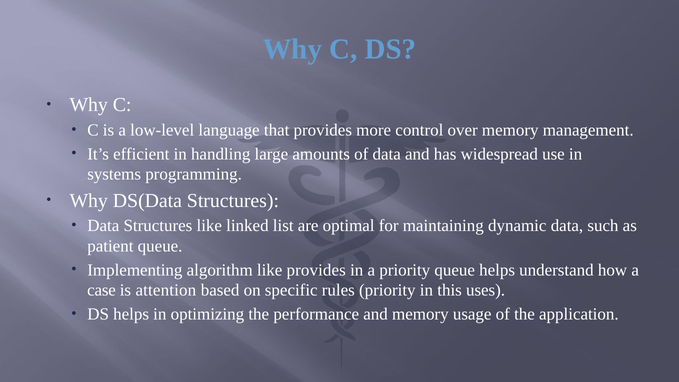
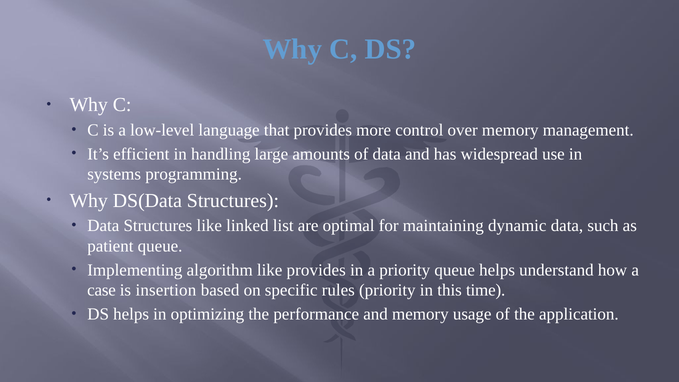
attention: attention -> insertion (166, 290)
uses: uses -> time (486, 290)
